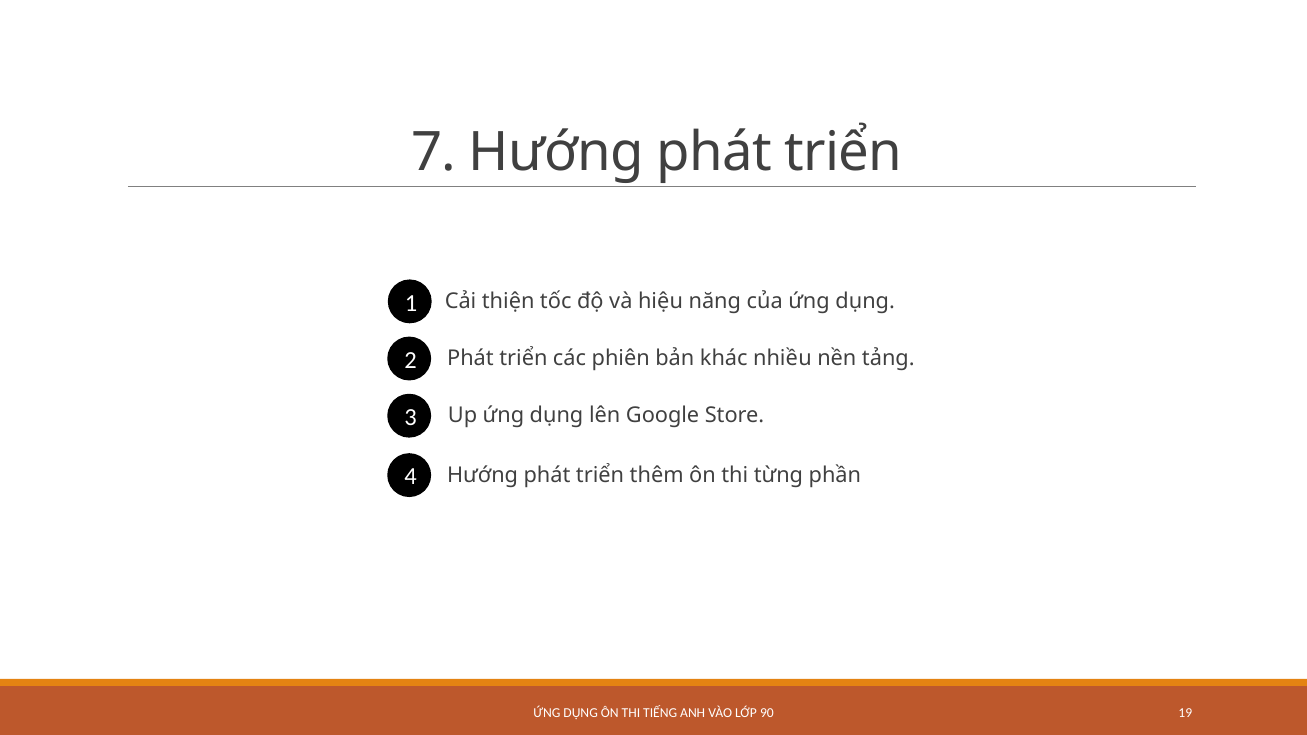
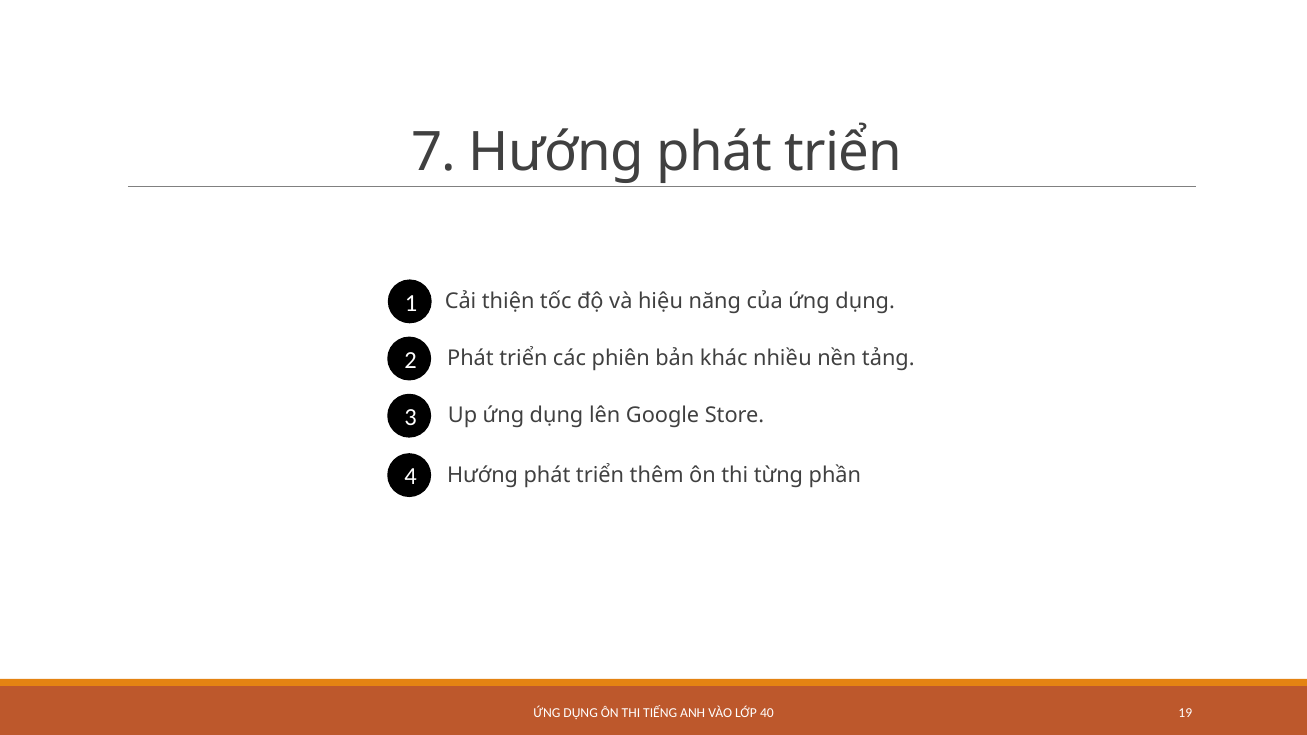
90: 90 -> 40 (767, 713)
